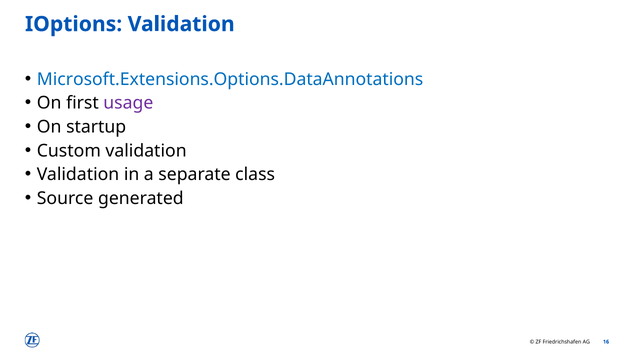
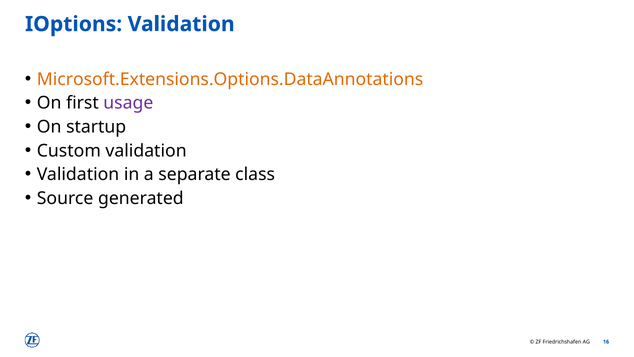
Microsoft.Extensions.Options.DataAnnotations colour: blue -> orange (230, 79)
